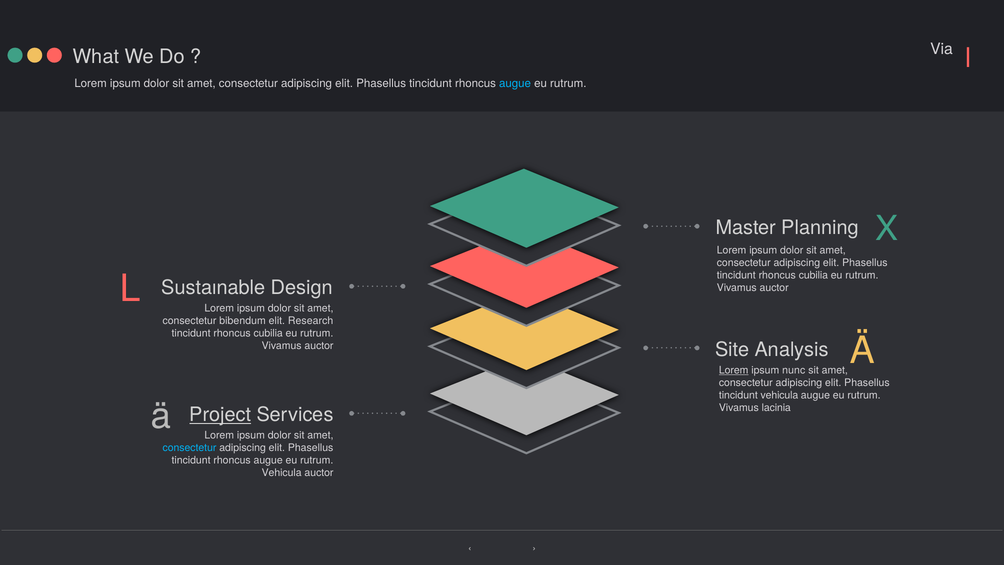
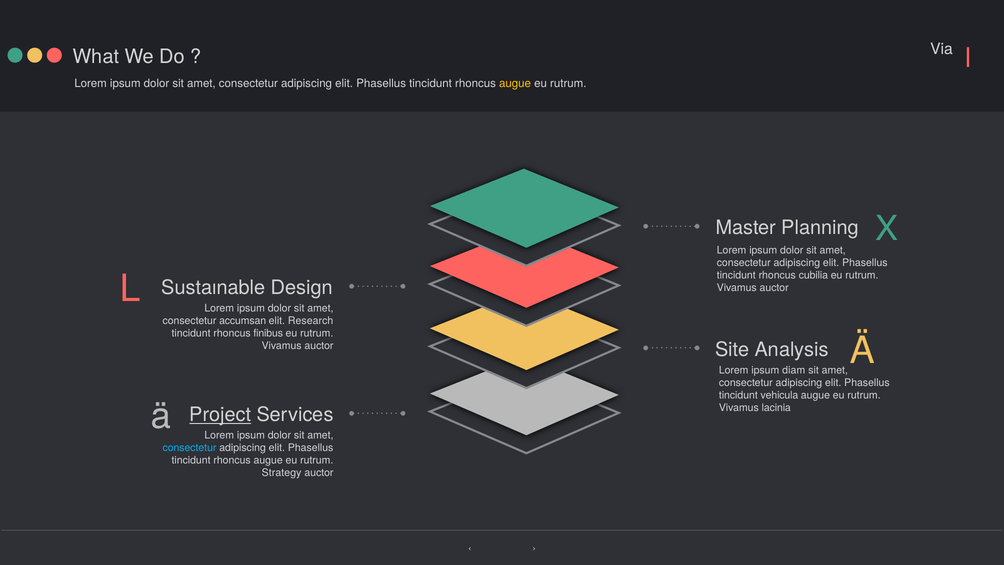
augue colour: light blue -> yellow (515, 83)
bibendum: bibendum -> accumsan (243, 321)
cubilia: cubilia -> finibus (268, 333)
Lorem underline: present -> none (734, 370)
nunc: nunc -> diam (794, 370)
Vehicula: Vehicula -> Strategy (282, 473)
